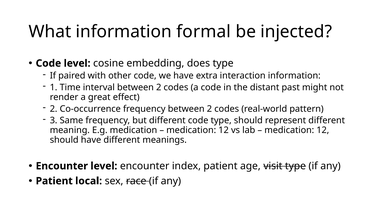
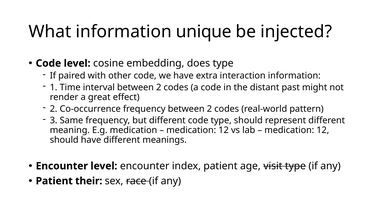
formal: formal -> unique (204, 32)
local: local -> their (89, 181)
